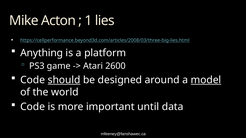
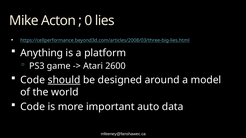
1: 1 -> 0 (88, 21)
model underline: present -> none (206, 80)
until: until -> auto (148, 107)
